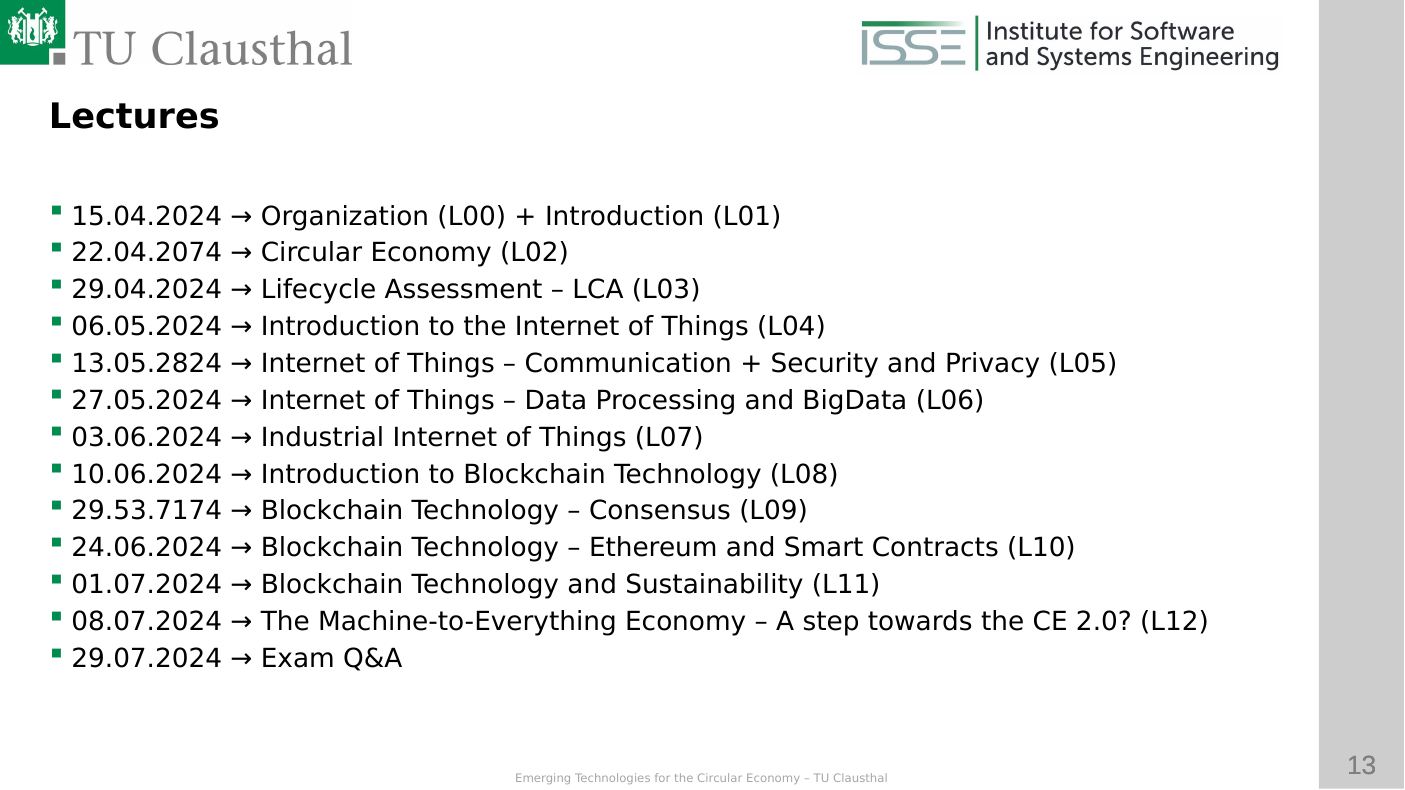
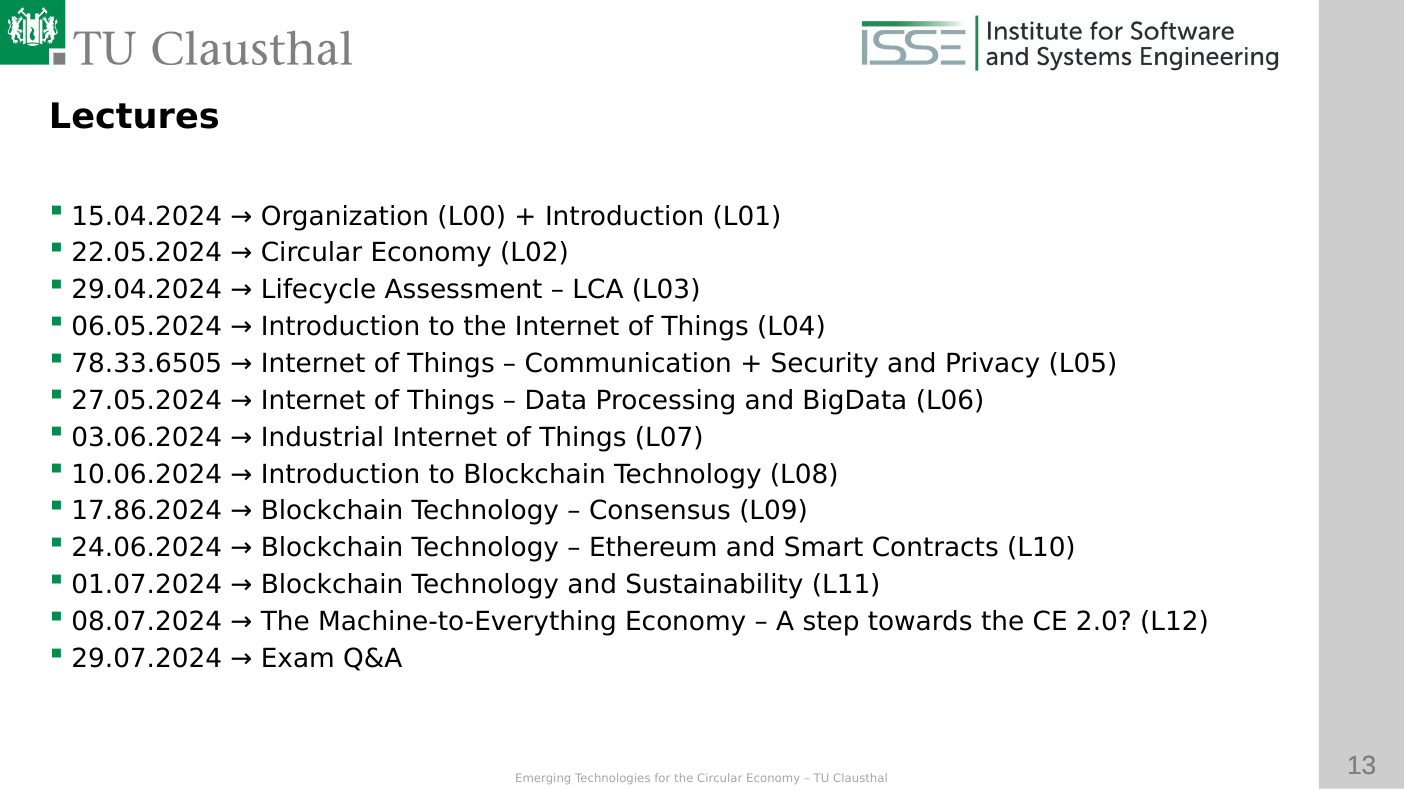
22.04.2074: 22.04.2074 -> 22.05.2024 (147, 253)
13.05.2824: 13.05.2824 -> 78.33.6505 (147, 364)
29.53.7174: 29.53.7174 -> 17.86.2024 (147, 511)
